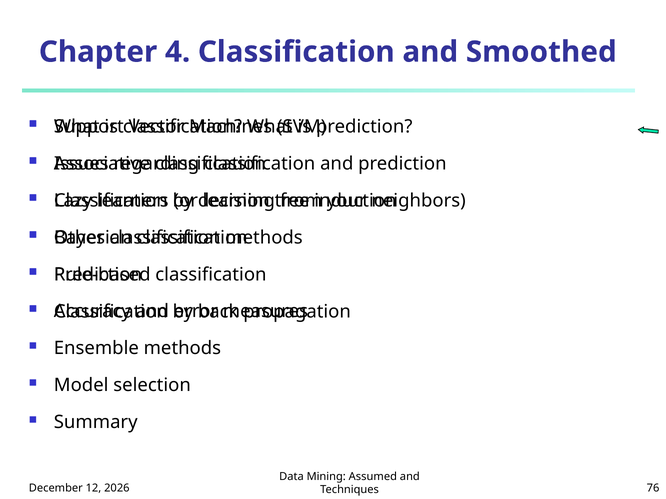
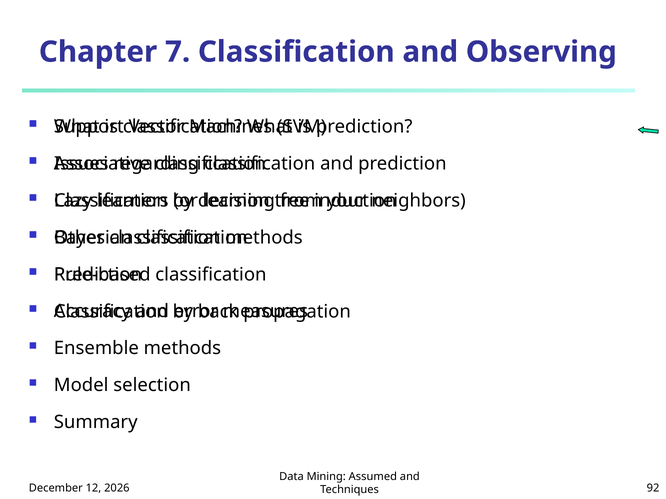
4: 4 -> 7 (178, 52)
Smoothed: Smoothed -> Observing (541, 52)
76: 76 -> 92 (653, 488)
